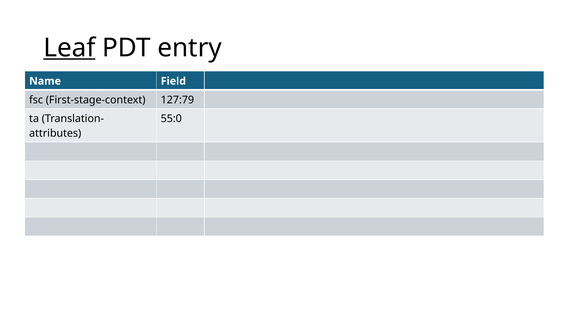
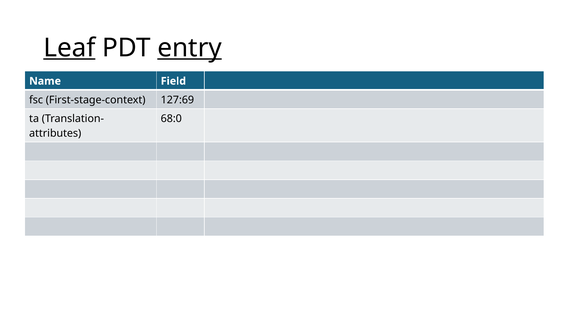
entry underline: none -> present (190, 48)
127:79: 127:79 -> 127:69 (177, 100)
55:0: 55:0 -> 68:0 (171, 119)
